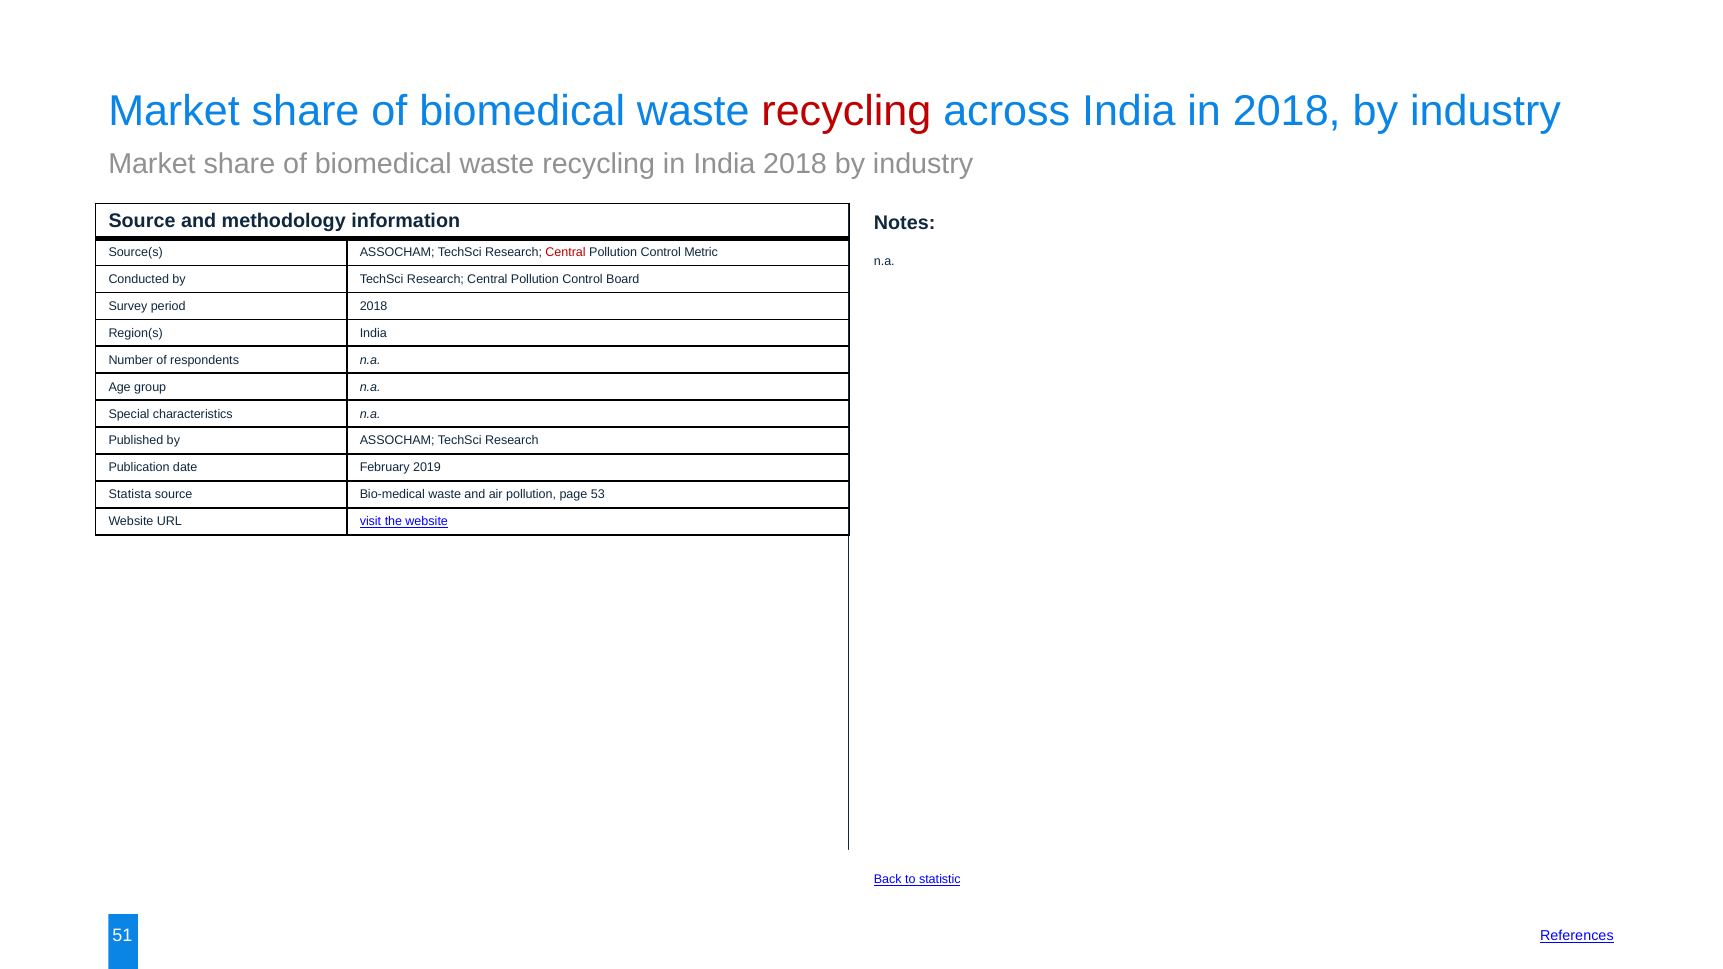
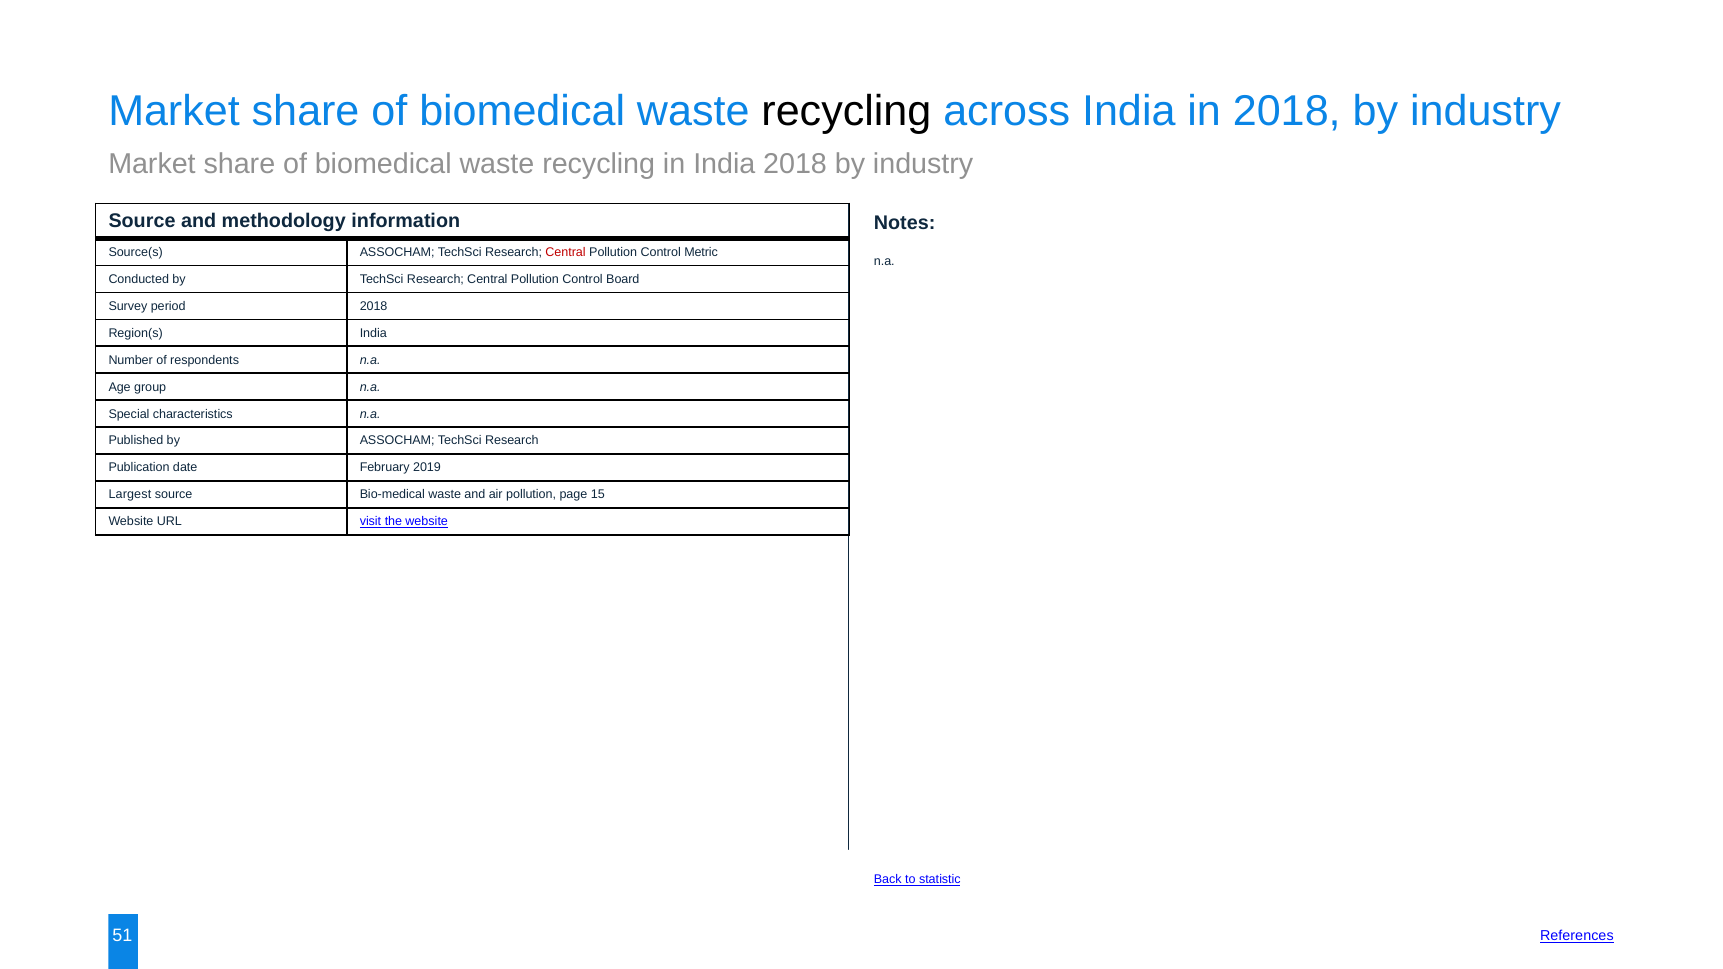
recycling colour: red -> black (846, 111)
Statista: Statista -> Largest (130, 495)
53: 53 -> 15 (598, 495)
